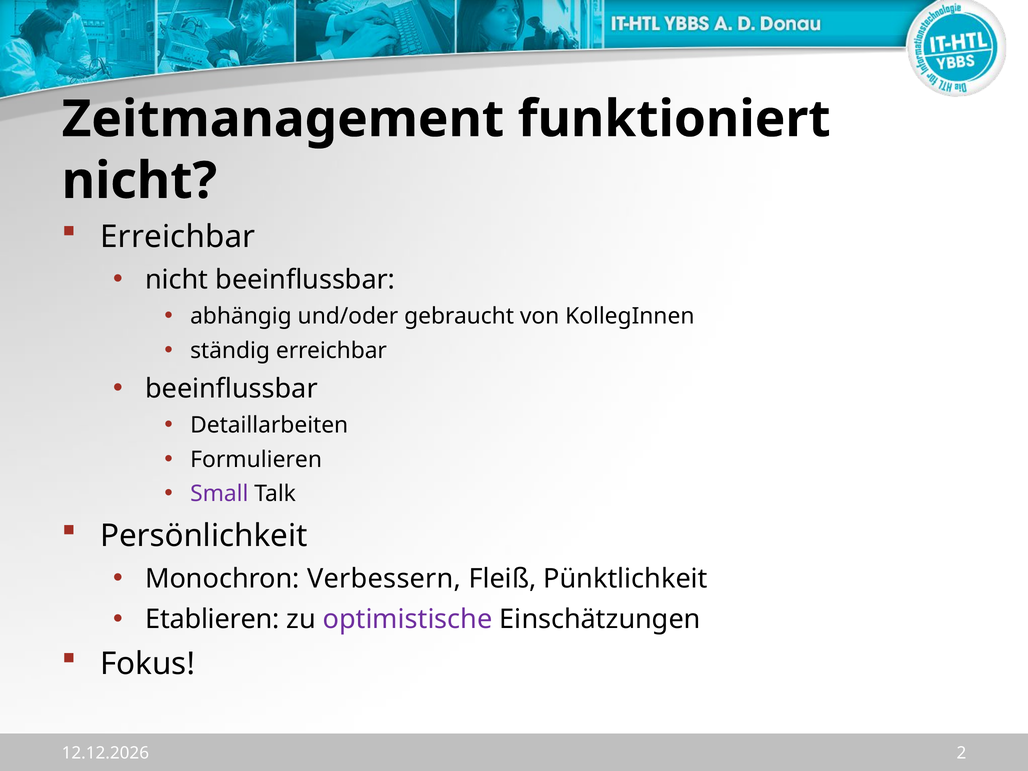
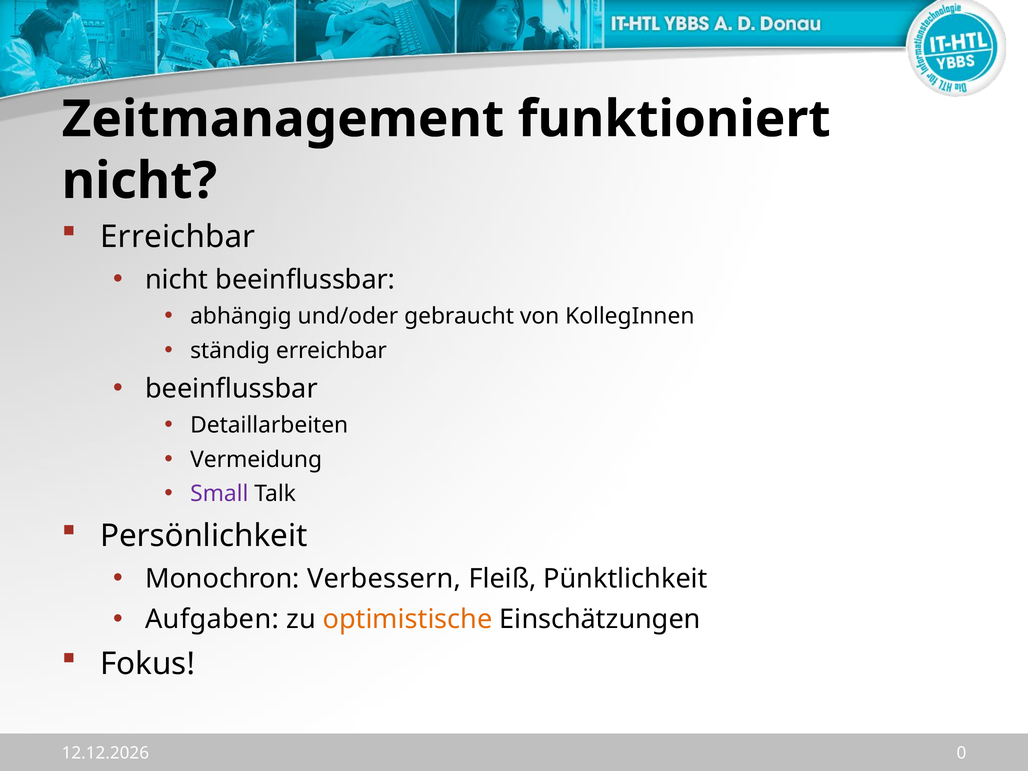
Formulieren: Formulieren -> Vermeidung (256, 460)
Etablieren: Etablieren -> Aufgaben (212, 619)
optimistische colour: purple -> orange (408, 619)
2: 2 -> 0 (961, 753)
